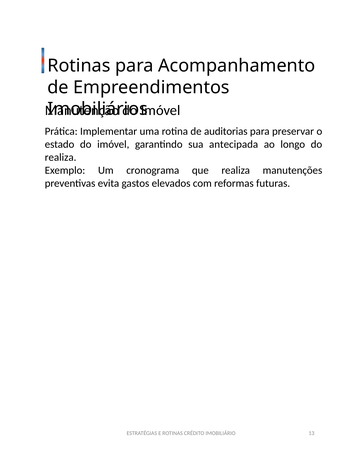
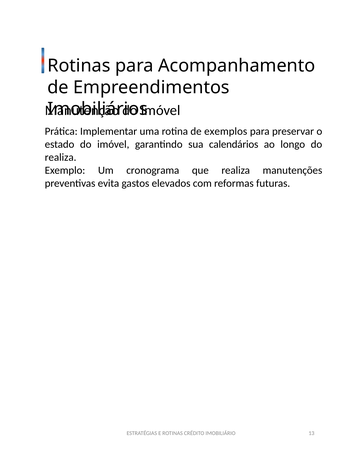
auditorias: auditorias -> exemplos (226, 132)
antecipada: antecipada -> calendários (234, 145)
